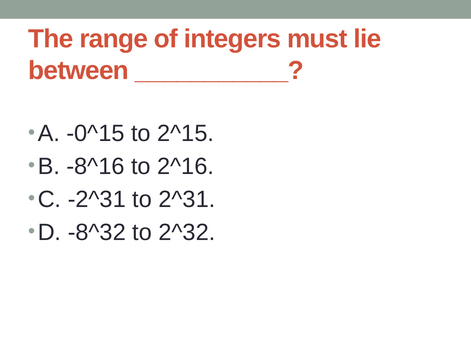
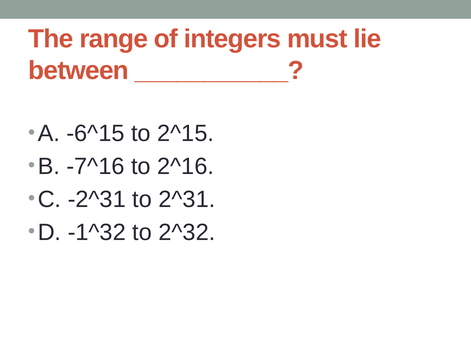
-0^15: -0^15 -> -6^15 (95, 134)
-8^16: -8^16 -> -7^16 (95, 166)
-8^32: -8^32 -> -1^32 (97, 232)
